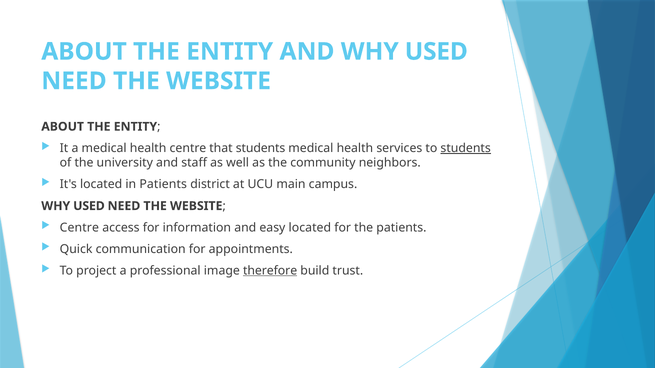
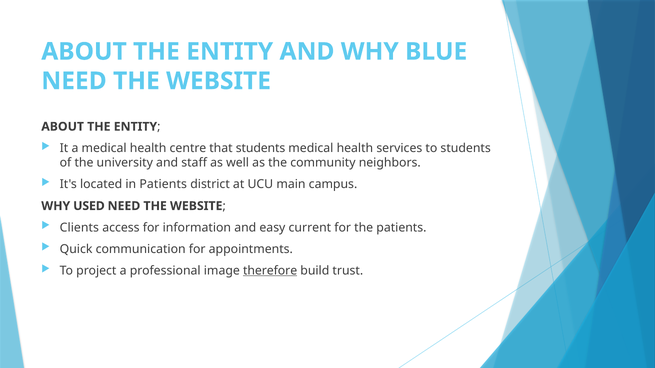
AND WHY USED: USED -> BLUE (436, 52)
students underline: present -> none (466, 148)
Centre: Centre -> Clients (79, 228)
easy located: located -> current (310, 228)
